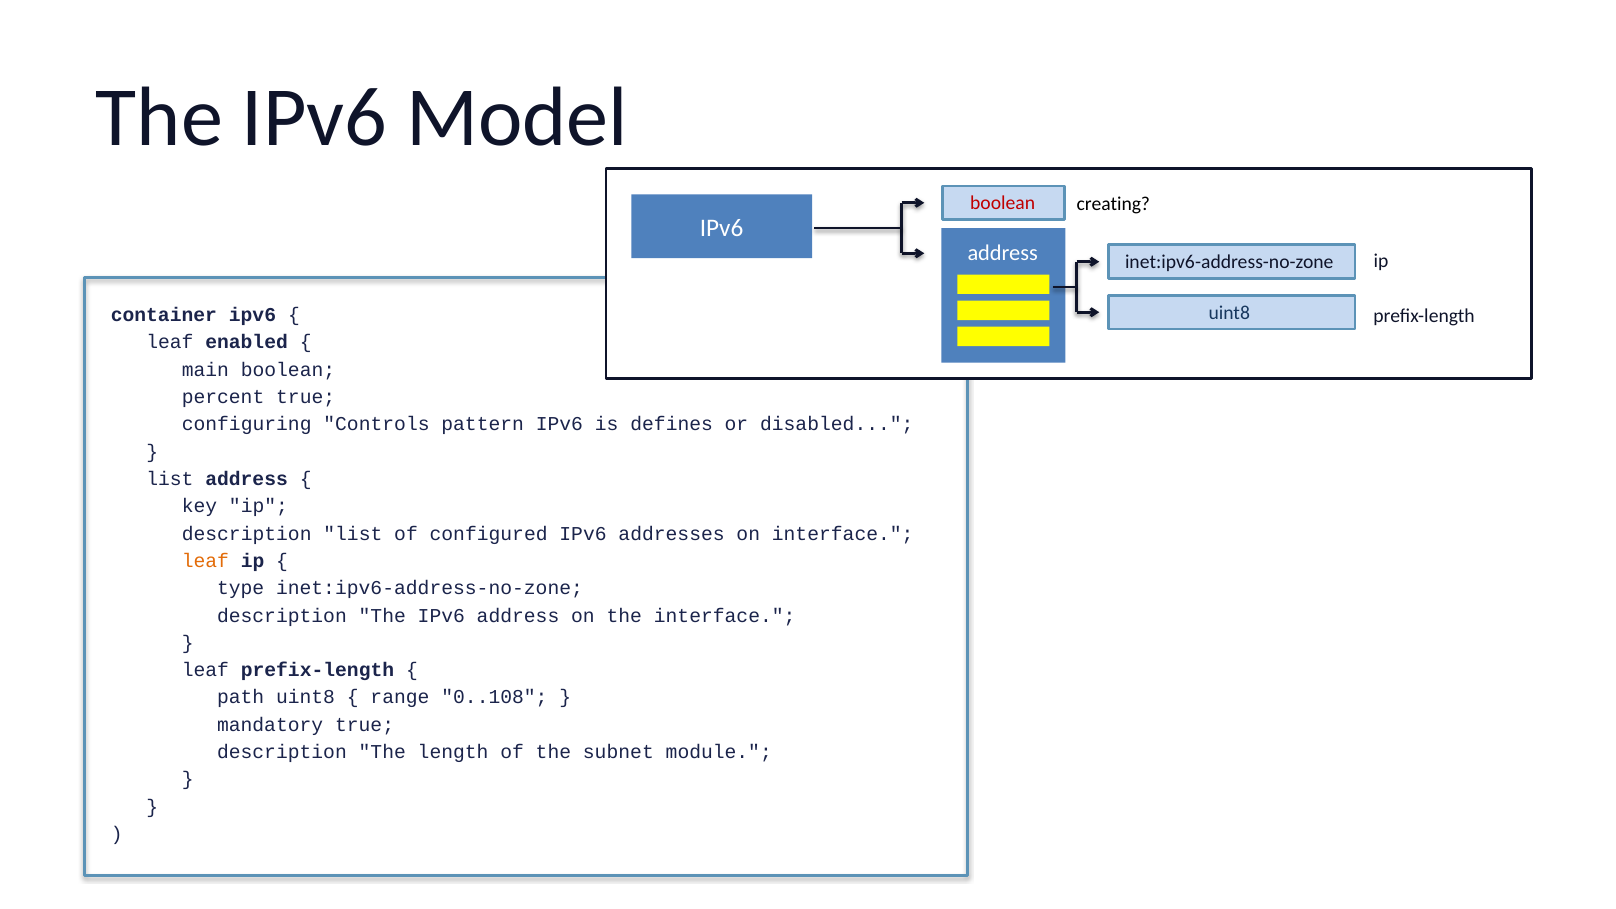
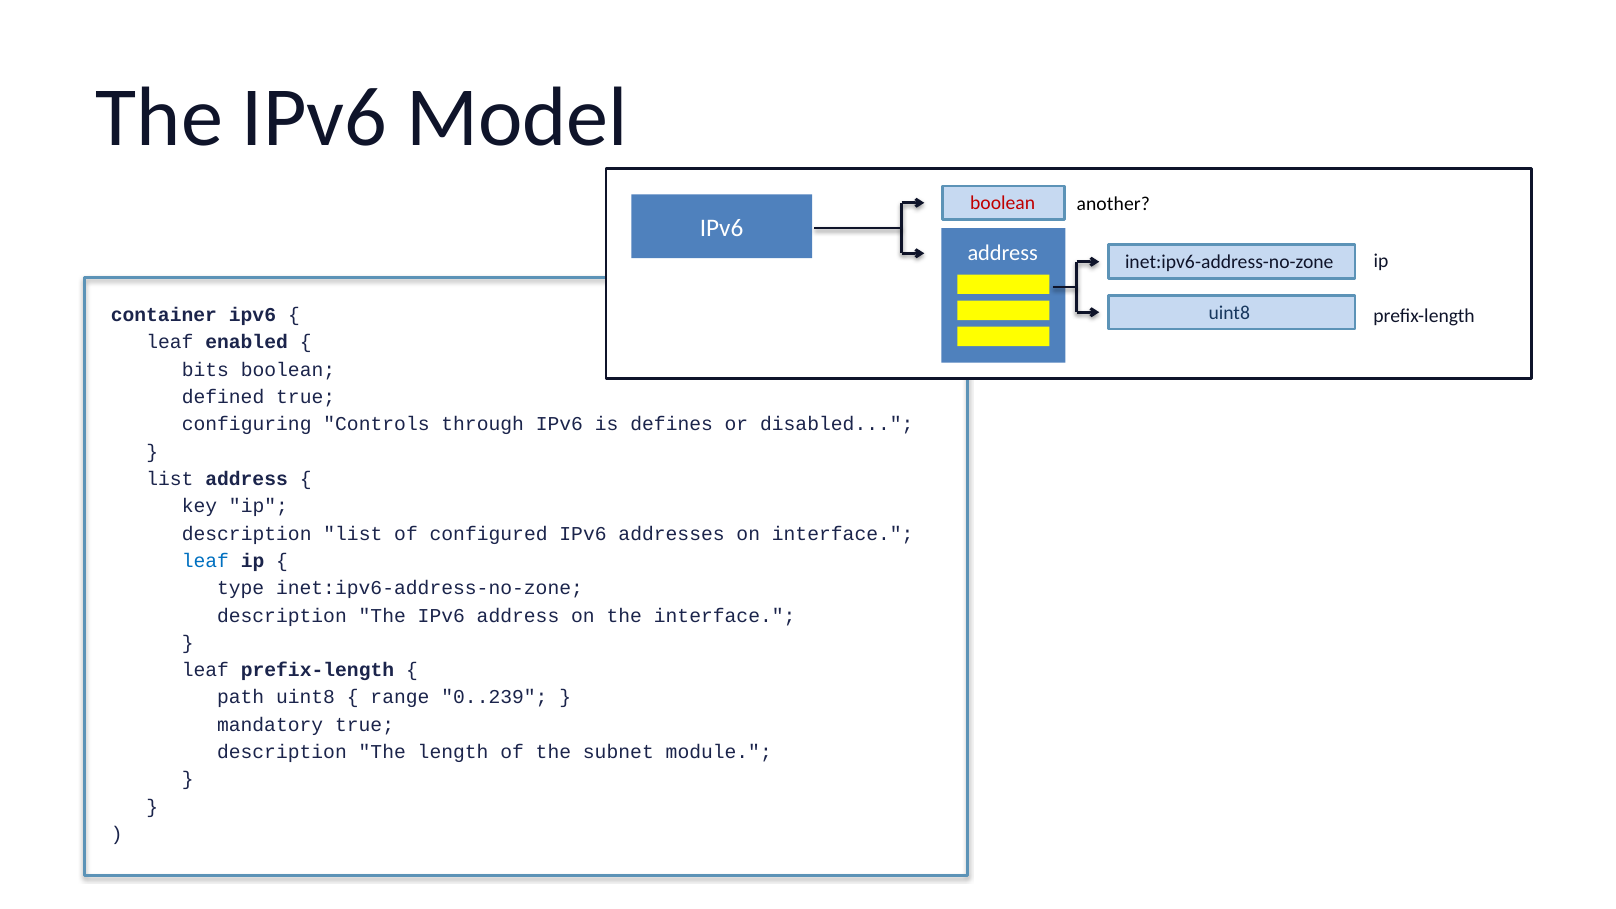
creating: creating -> another (1113, 204)
main: main -> bits (205, 370)
percent: percent -> defined (223, 397)
pattern: pattern -> through (483, 424)
leaf colour: orange -> blue (205, 561)
0..108: 0..108 -> 0..239 (494, 697)
